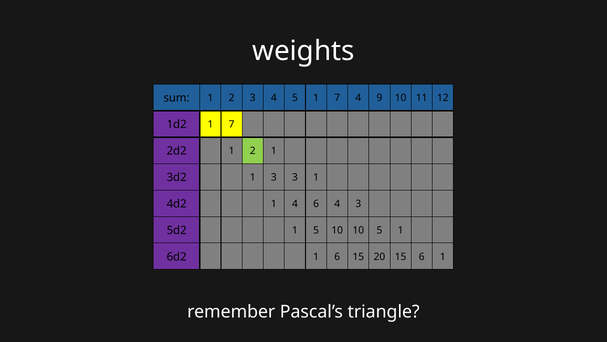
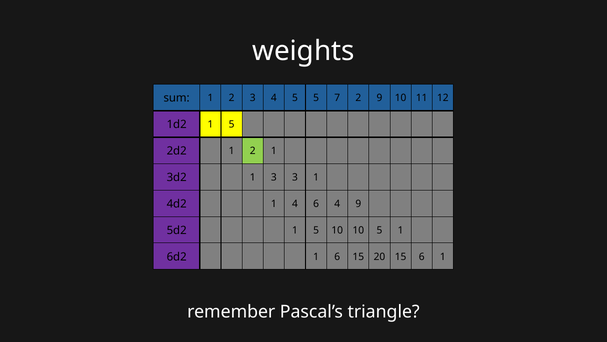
4 5 1: 1 -> 5 (316, 98)
7 4: 4 -> 2 (358, 98)
1d2 1 7: 7 -> 5 (232, 124)
4 3: 3 -> 9 (358, 204)
